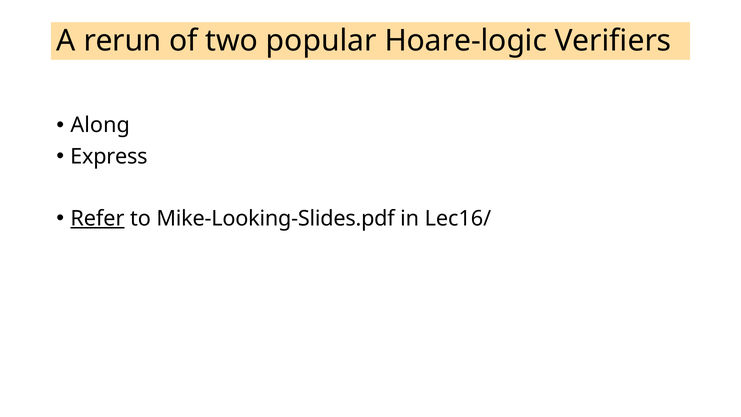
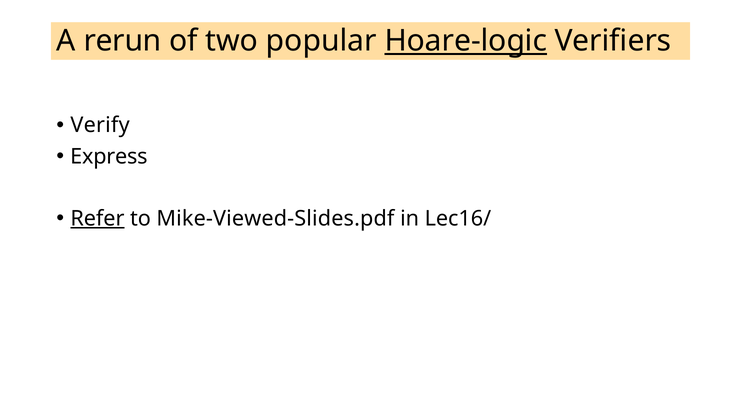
Hoare-logic underline: none -> present (466, 41)
Along: Along -> Verify (100, 125)
Mike-Looking-Slides.pdf: Mike-Looking-Slides.pdf -> Mike-Viewed-Slides.pdf (275, 218)
